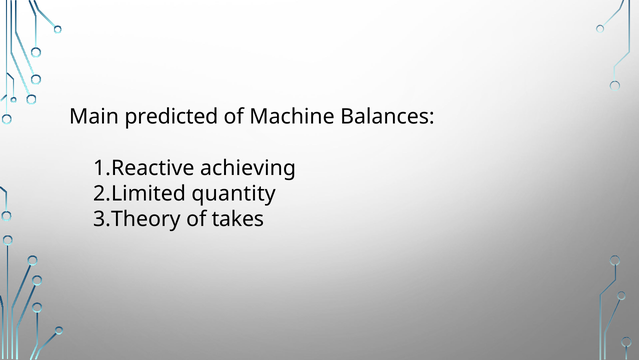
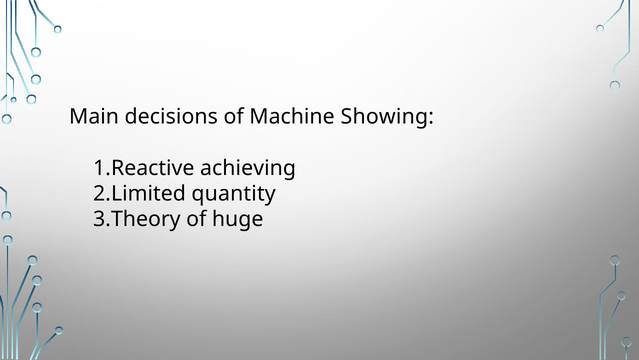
predicted: predicted -> decisions (171, 117)
Balances: Balances -> Showing (387, 117)
takes: takes -> huge (238, 219)
